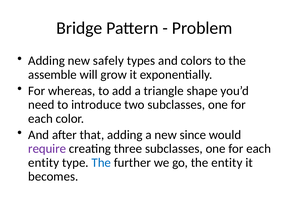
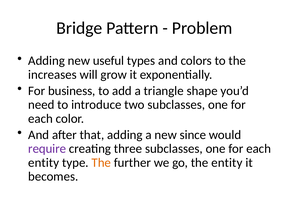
safely: safely -> useful (109, 61)
assemble: assemble -> increases (52, 75)
whereas: whereas -> business (72, 91)
The colour: blue -> orange (101, 162)
